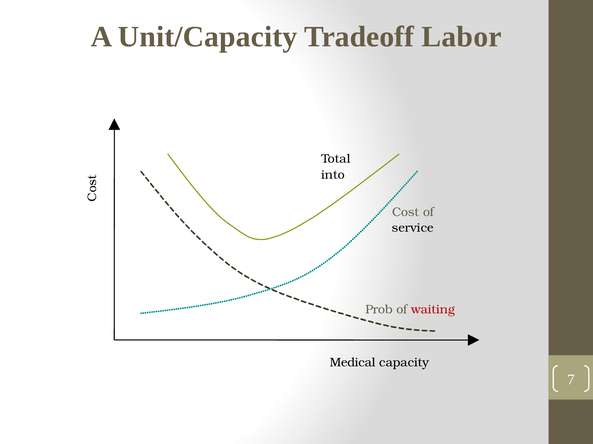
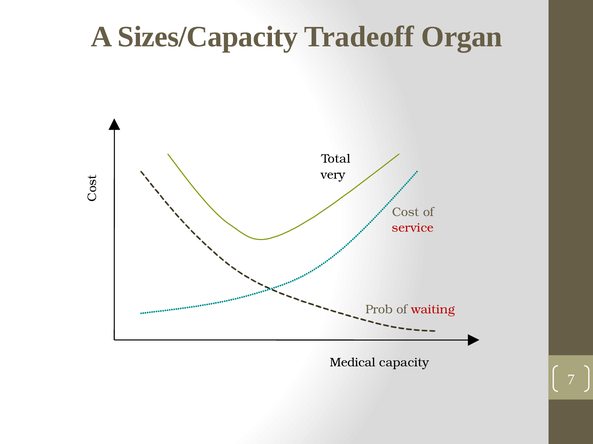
Unit/Capacity: Unit/Capacity -> Sizes/Capacity (208, 37)
Labor: Labor -> Organ (462, 37)
into: into -> very (333, 175)
service colour: black -> red (413, 228)
